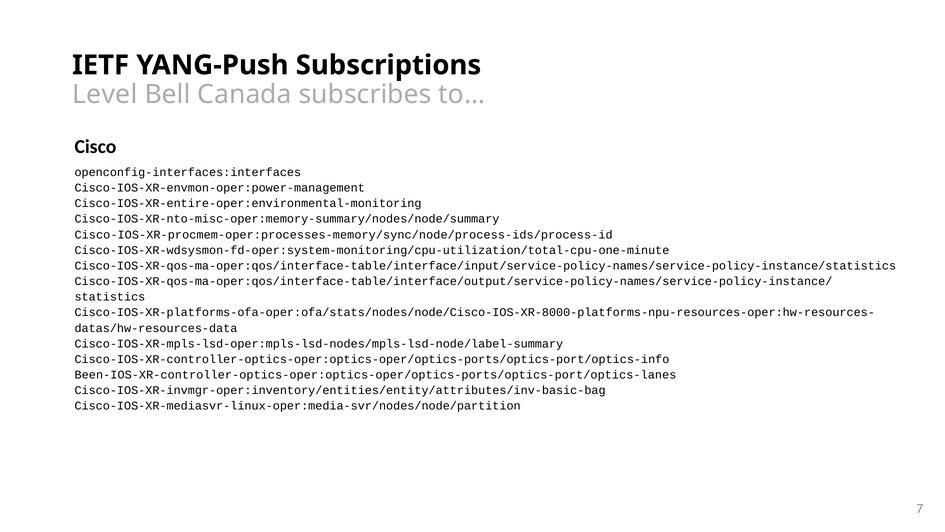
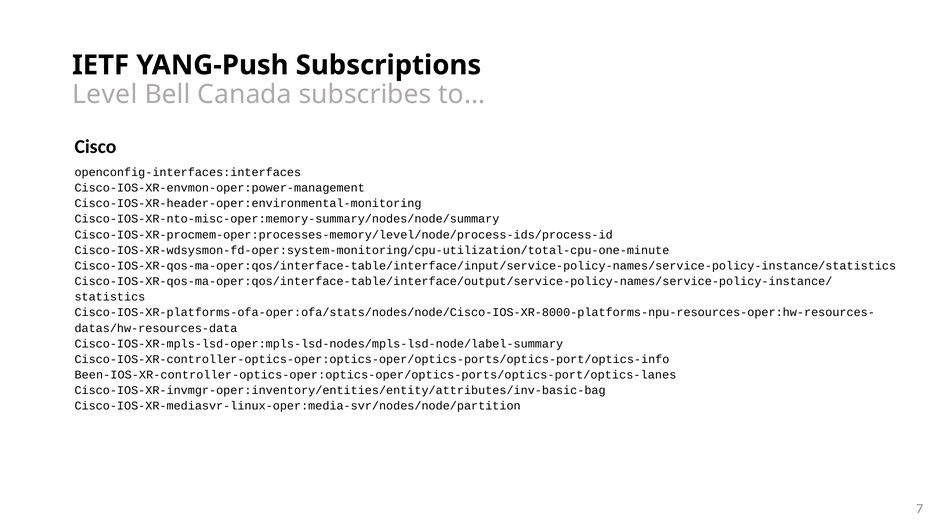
Cisco-IOS-XR-entire-oper:environmental-monitoring: Cisco-IOS-XR-entire-oper:environmental-monitoring -> Cisco-IOS-XR-header-oper:environmental-monitoring (248, 203)
Cisco-IOS-XR-procmem-oper:processes-memory/sync/node/process-ids/process-id: Cisco-IOS-XR-procmem-oper:processes-memory/sync/node/process-ids/process-id -> Cisco-IOS-XR-procmem-oper:processes-memory/level/node/process-ids/process-id (344, 234)
